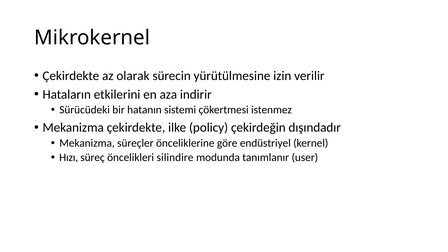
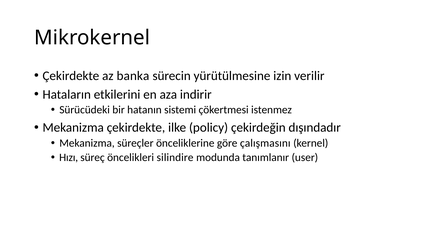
olarak: olarak -> banka (133, 76)
endüstriyel: endüstriyel -> çalışmasını (265, 143)
